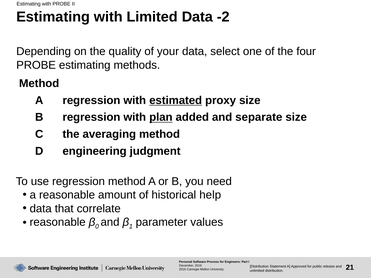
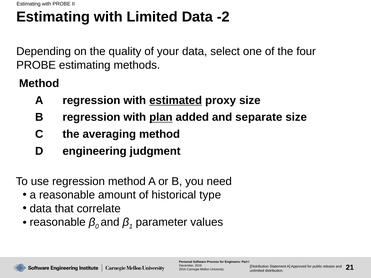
help: help -> type (210, 195)
